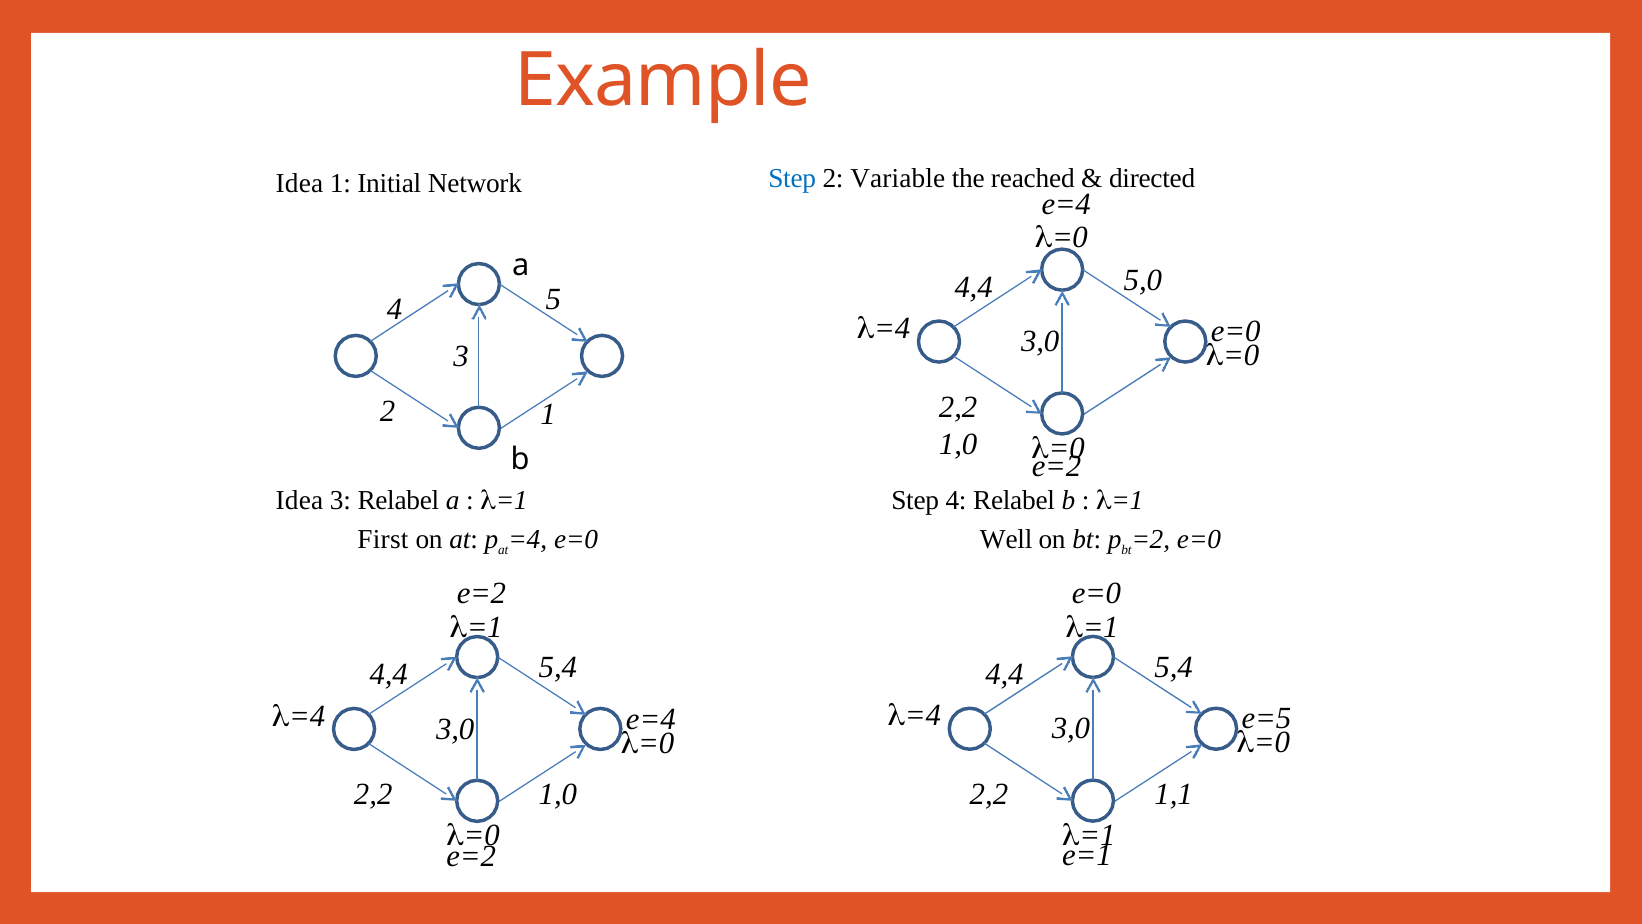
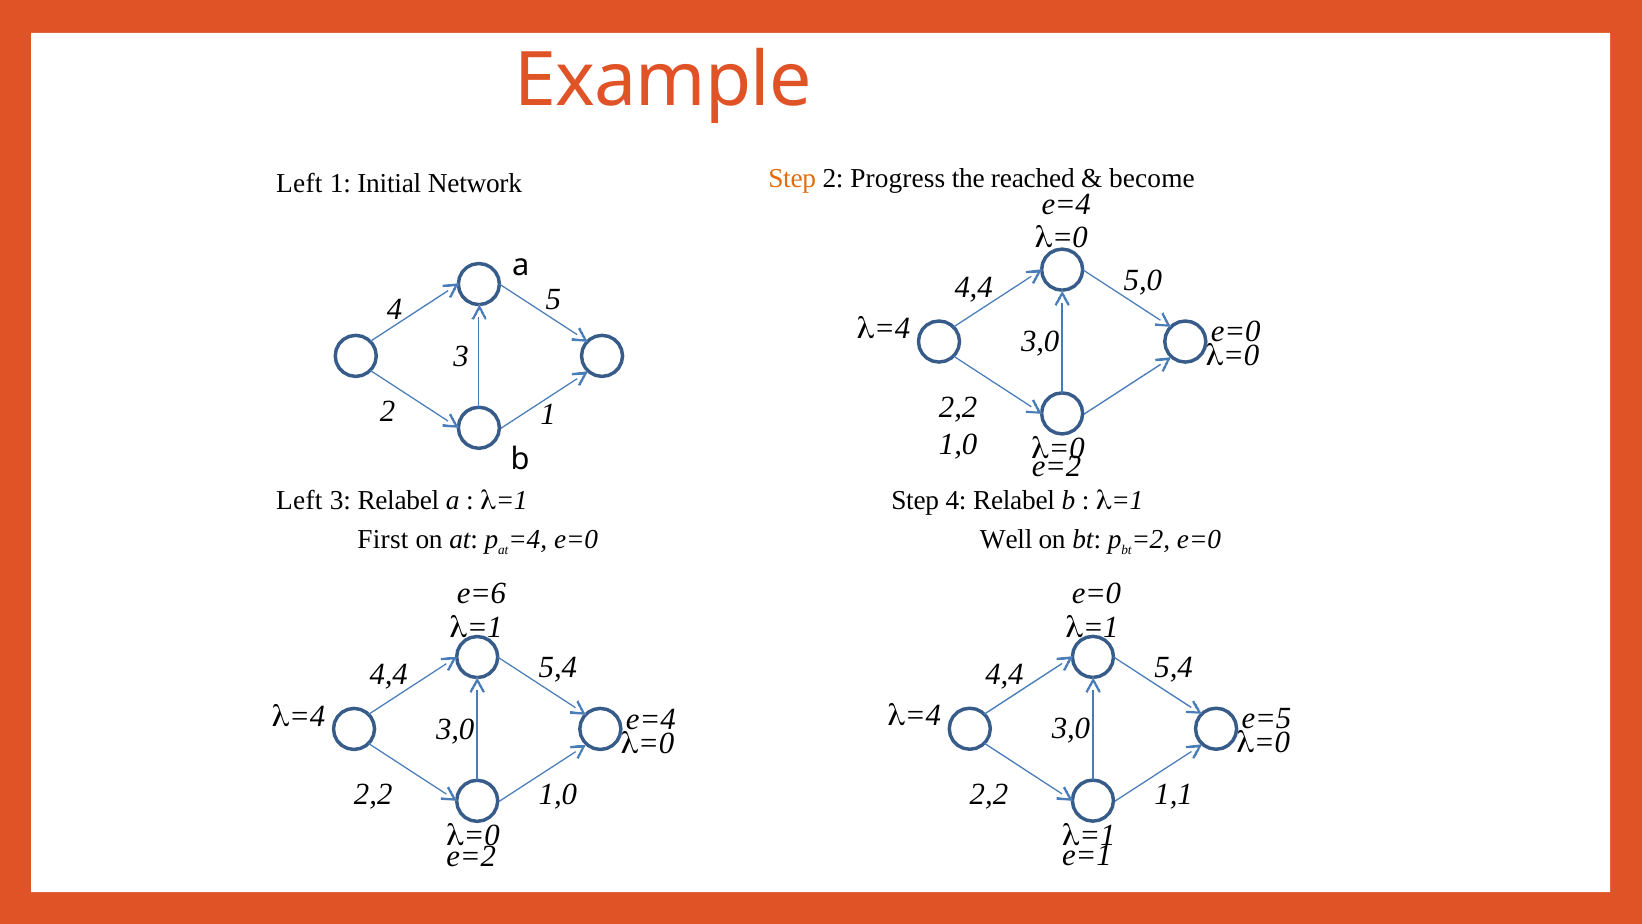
Step colour: blue -> orange (792, 178)
Variable: Variable -> Progress (898, 178)
directed: directed -> become (1152, 178)
Idea: Idea -> Left (299, 183)
Idea: Idea -> Left (299, 500)
e=2: e=2 -> e=6 (481, 594)
